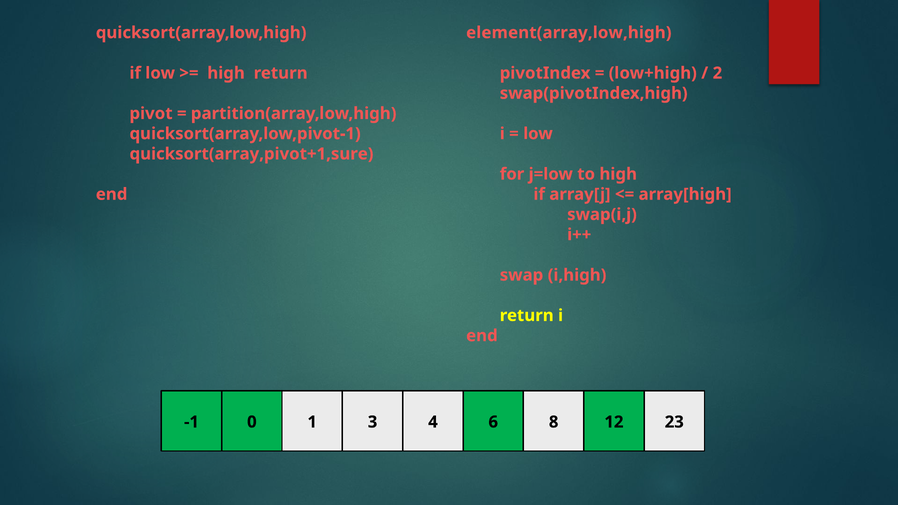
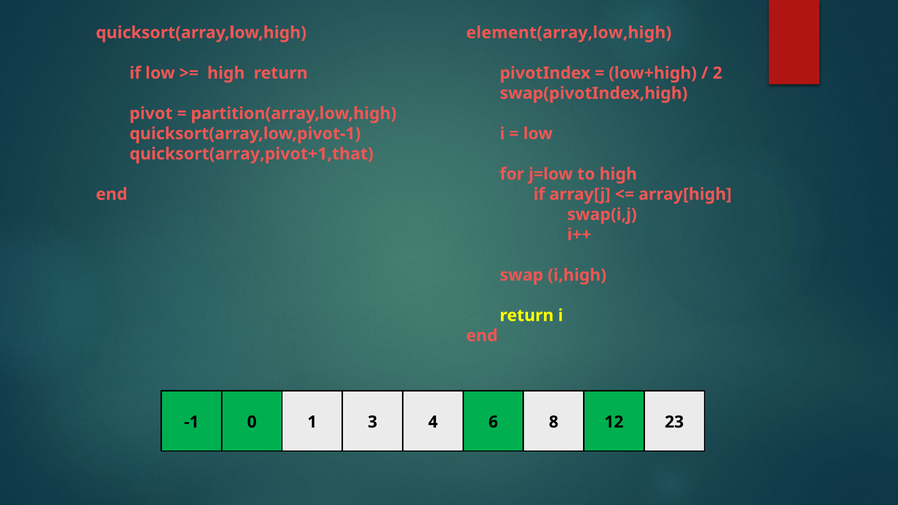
quicksort(array,pivot+1,sure: quicksort(array,pivot+1,sure -> quicksort(array,pivot+1,that (251, 154)
